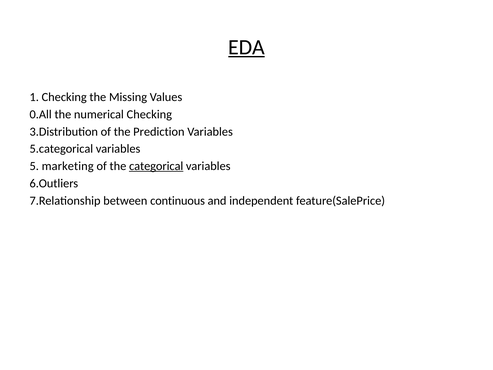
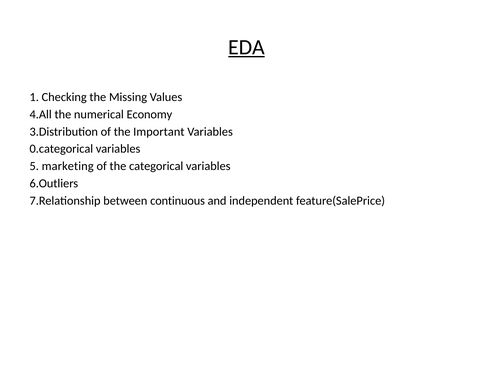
0.All: 0.All -> 4.All (41, 114)
numerical Checking: Checking -> Economy (149, 114)
Prediction: Prediction -> Important (159, 132)
5.categorical: 5.categorical -> 0.categorical (61, 149)
categorical underline: present -> none (156, 166)
